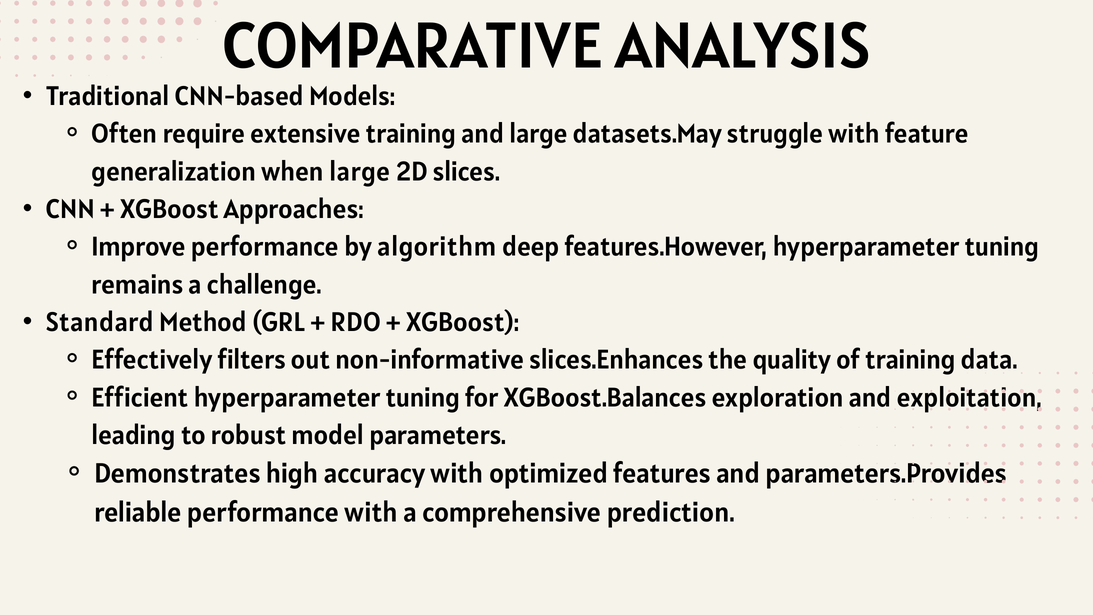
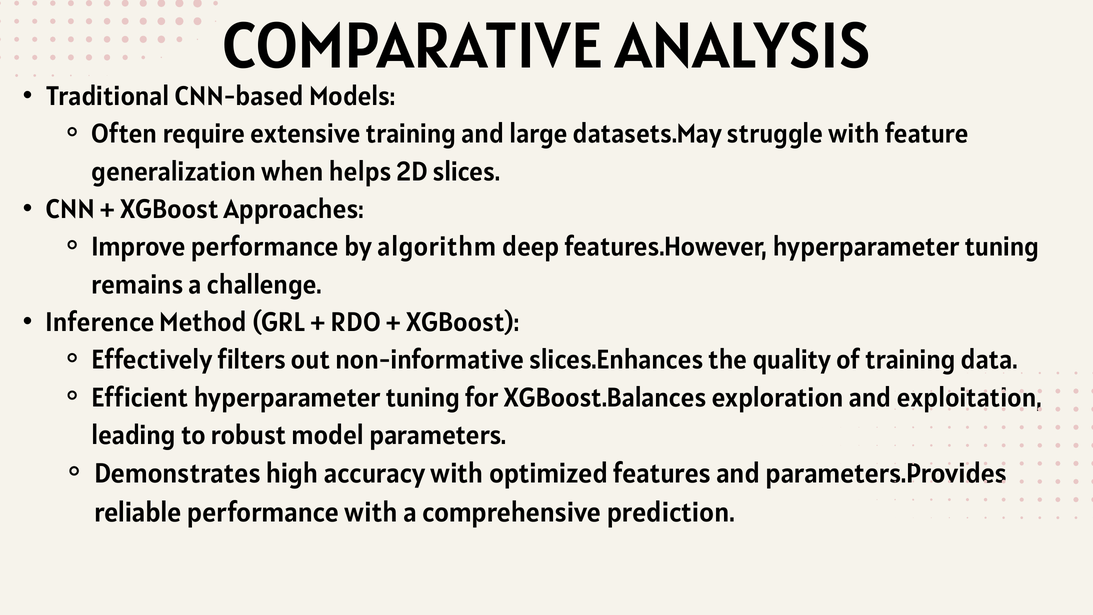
when large: large -> helps (360, 172)
Standard: Standard -> Inference (100, 322)
